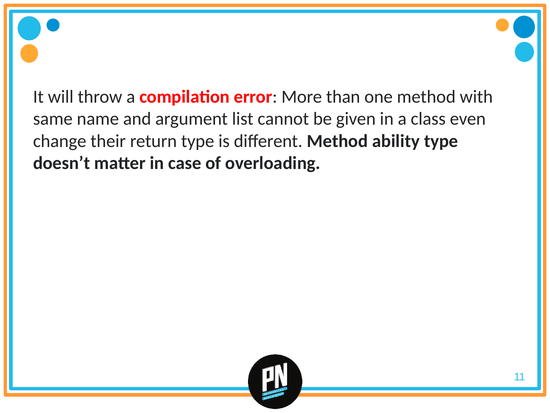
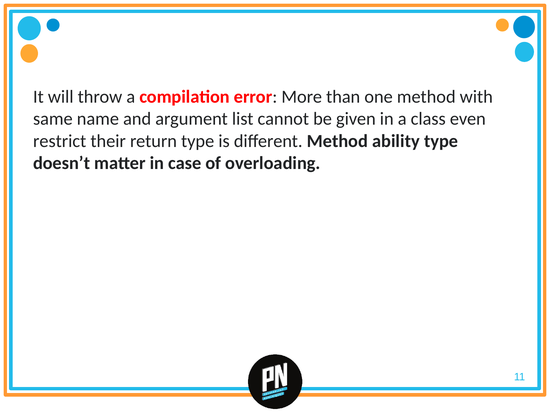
change: change -> restrict (60, 141)
